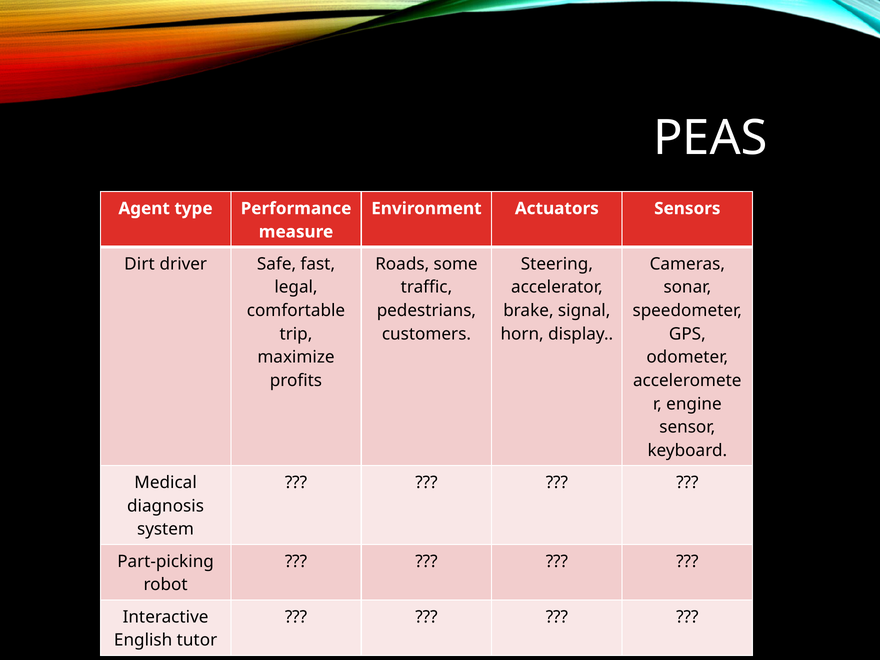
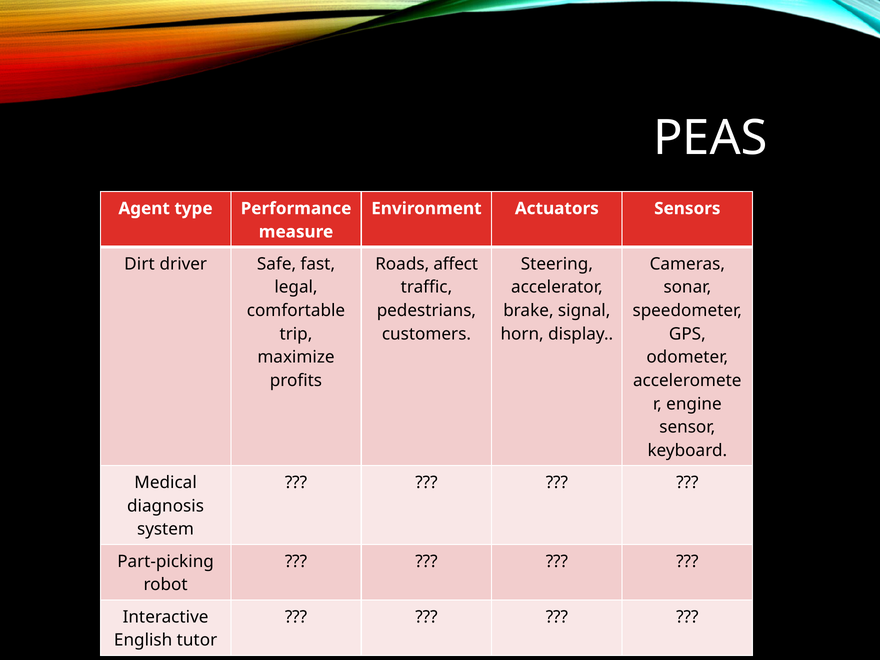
some: some -> affect (456, 264)
